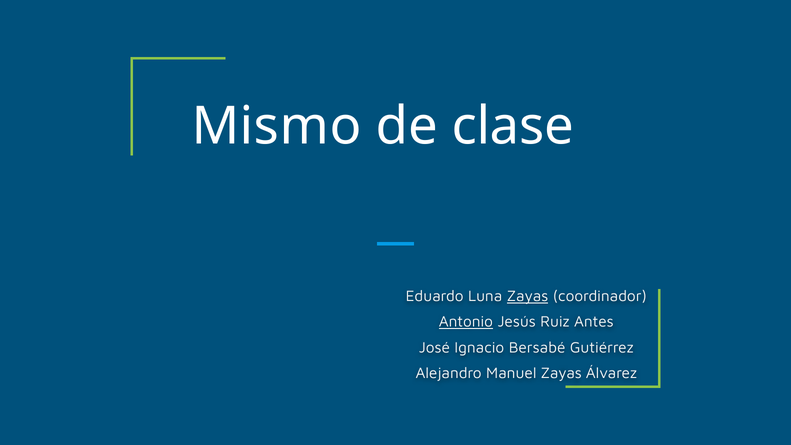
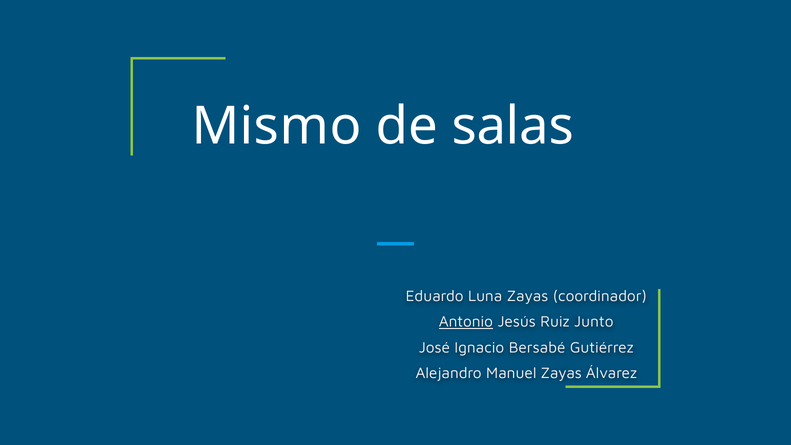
clase: clase -> salas (513, 126)
Zayas underline: present -> none (528, 296)
Antes: Antes -> Junto (594, 322)
